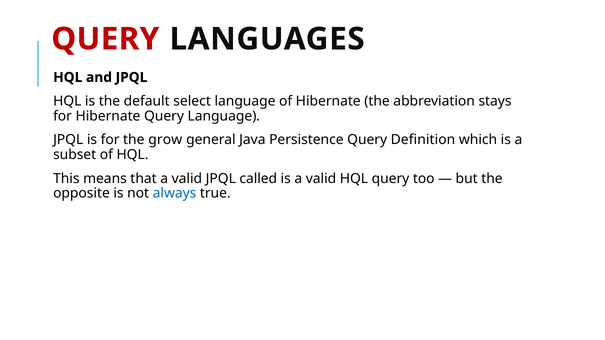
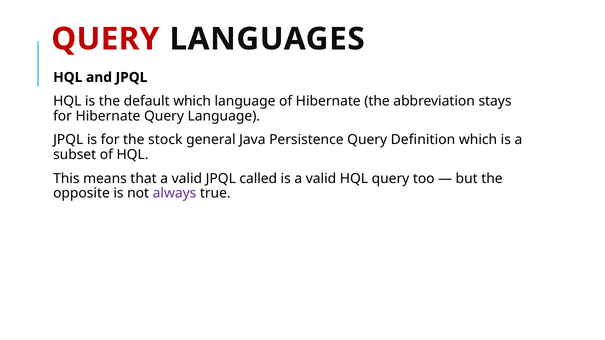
default select: select -> which (192, 101)
grow: grow -> stock (165, 140)
always colour: blue -> purple (175, 194)
